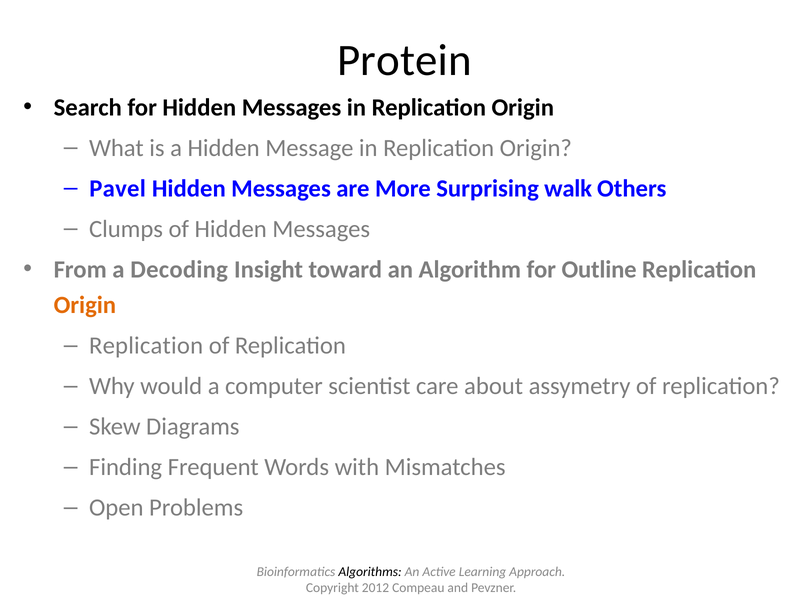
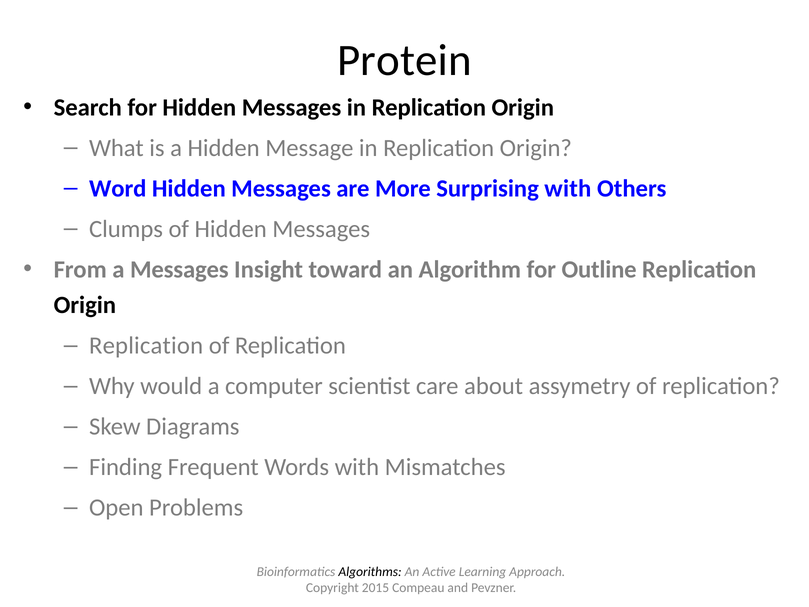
Pavel: Pavel -> Word (118, 188)
Surprising walk: walk -> with (568, 188)
a Decoding: Decoding -> Messages (179, 269)
Origin colour: orange -> black (85, 305)
2012: 2012 -> 2015 (375, 588)
